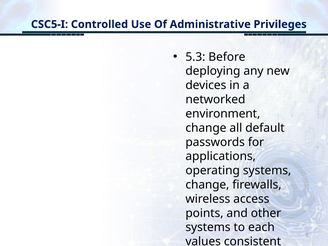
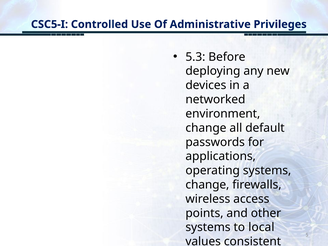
each: each -> local (261, 227)
